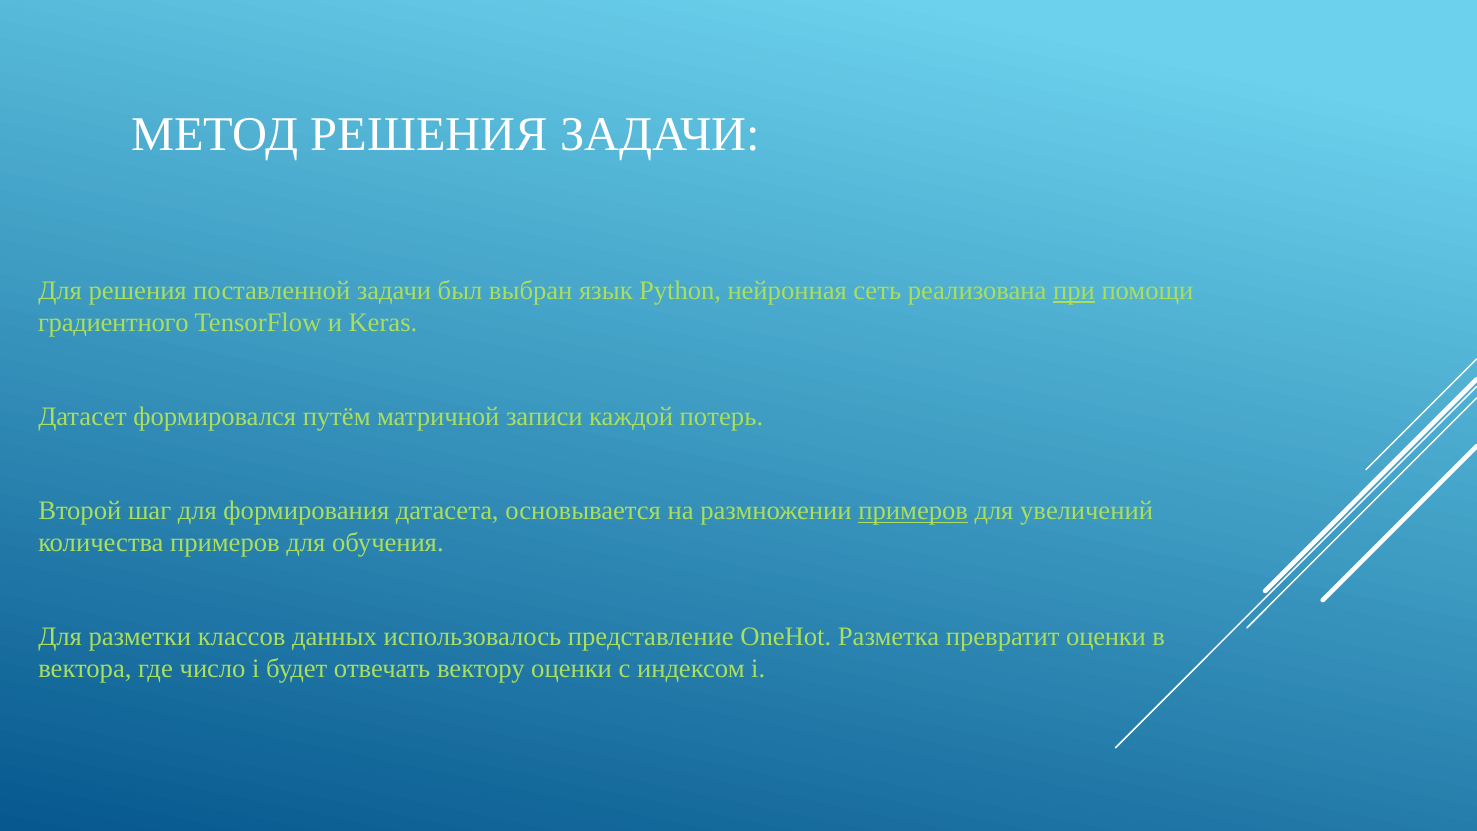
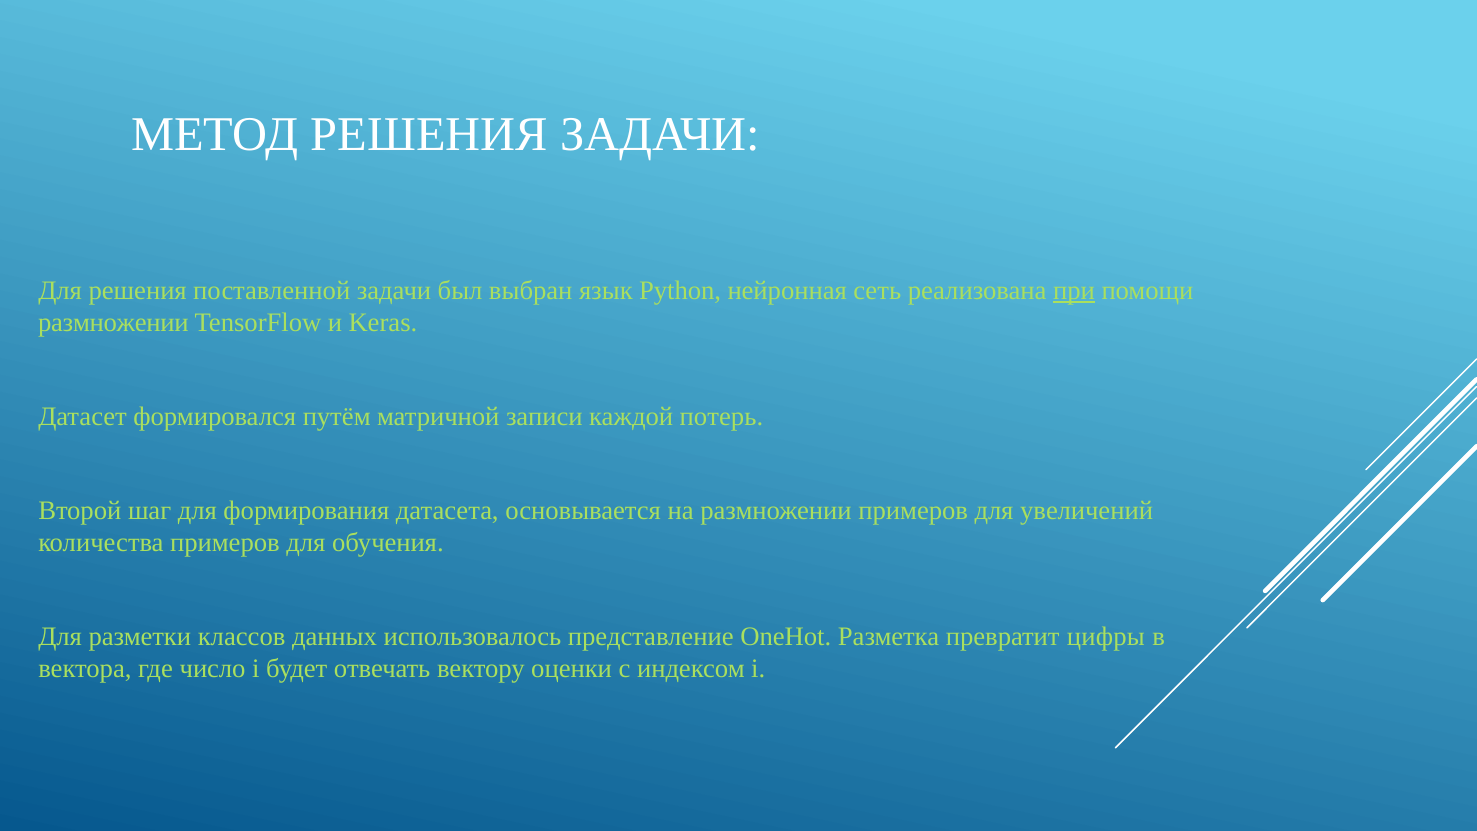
градиентного: градиентного -> размножении (113, 323)
примеров underline: present -> none (913, 511)
превратит оценки: оценки -> цифры (1106, 637)
